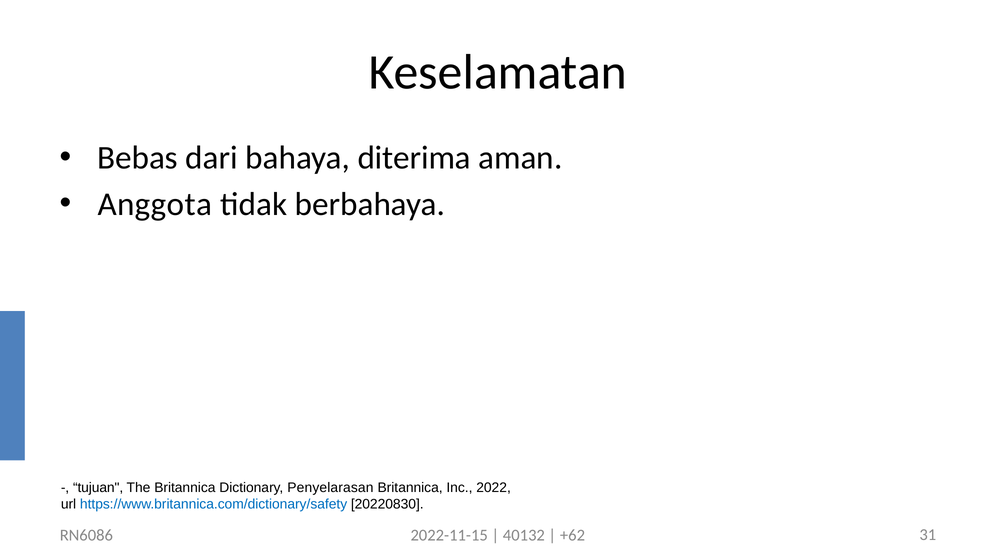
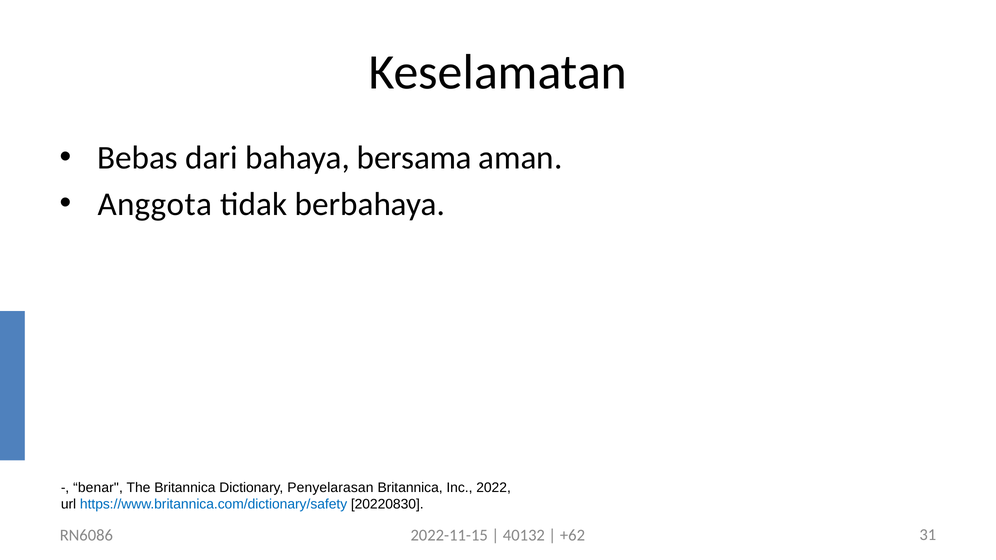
diterima: diterima -> bersama (414, 158)
tujuan: tujuan -> benar (98, 488)
